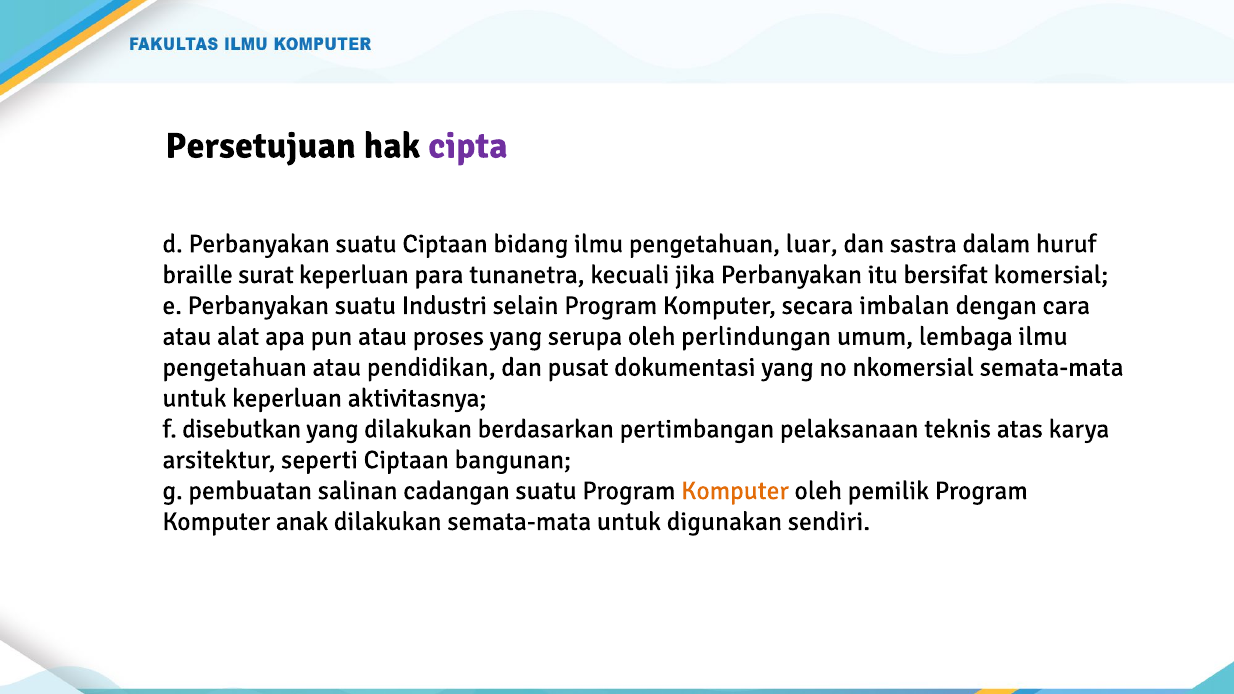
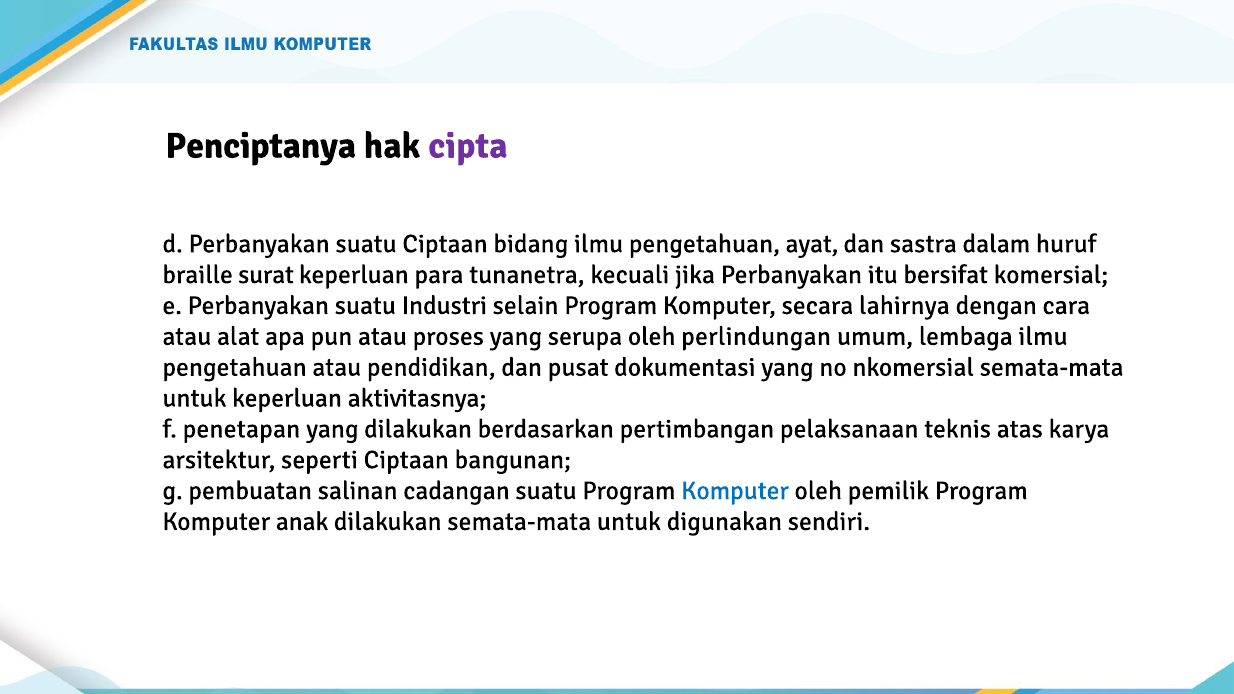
Persetujuan: Persetujuan -> Penciptanya (261, 146)
luar: luar -> ayat (812, 244)
imbalan: imbalan -> lahirnya (904, 306)
disebutkan: disebutkan -> penetapan (241, 429)
Komputer colour: orange -> blue (735, 491)
